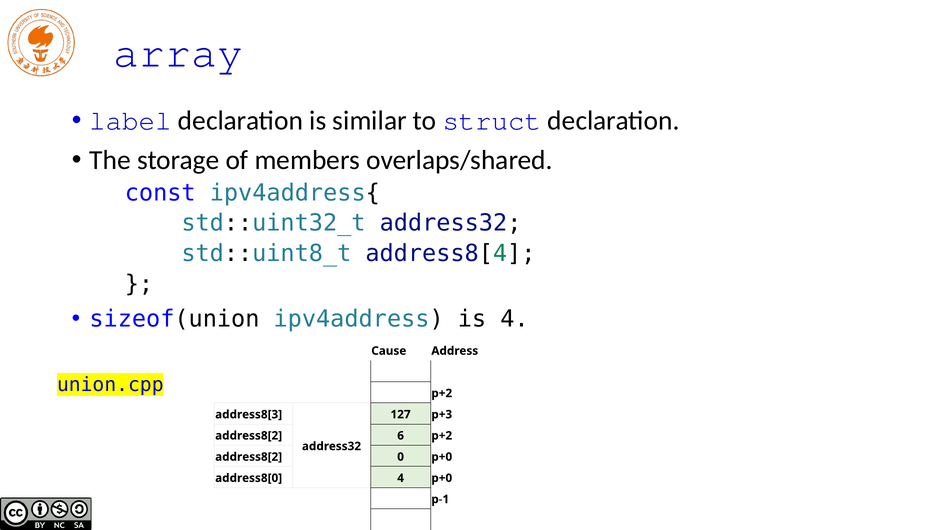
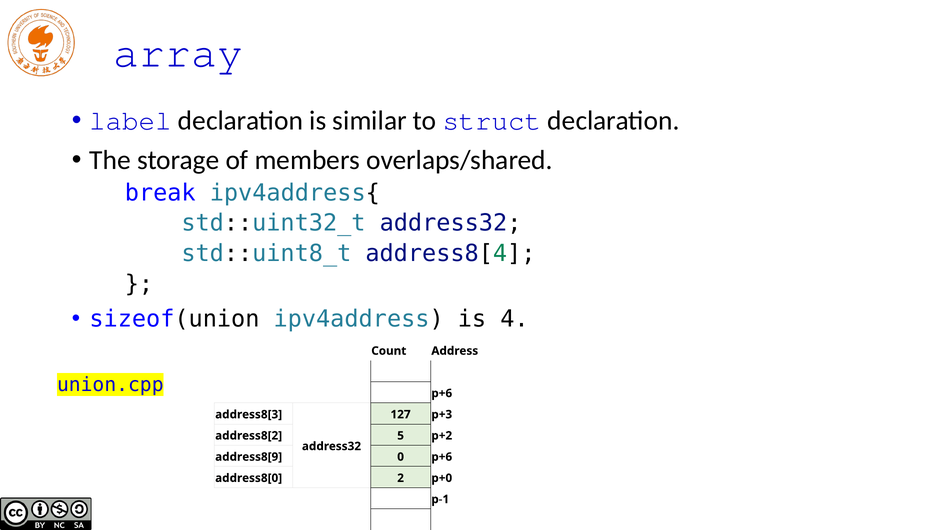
const: const -> break (160, 193)
Cause: Cause -> Count (389, 351)
p+2: p+2 -> p+6 (442, 393)
6: 6 -> 5 (401, 436)
address8[2: address8[2 -> address8[9 (249, 457)
0 p+0: p+0 -> p+6 (442, 457)
address8[0 4: 4 -> 2 (401, 478)
